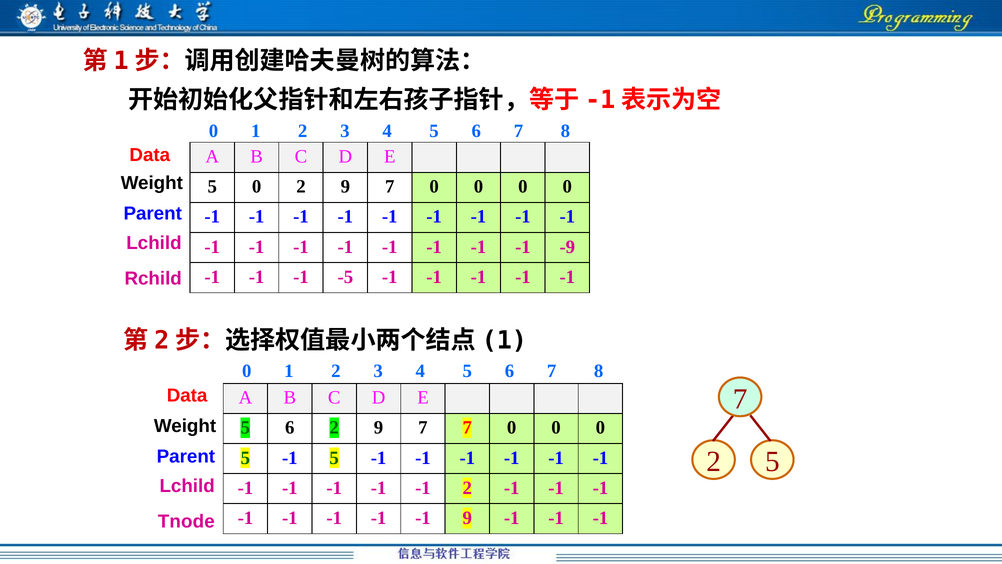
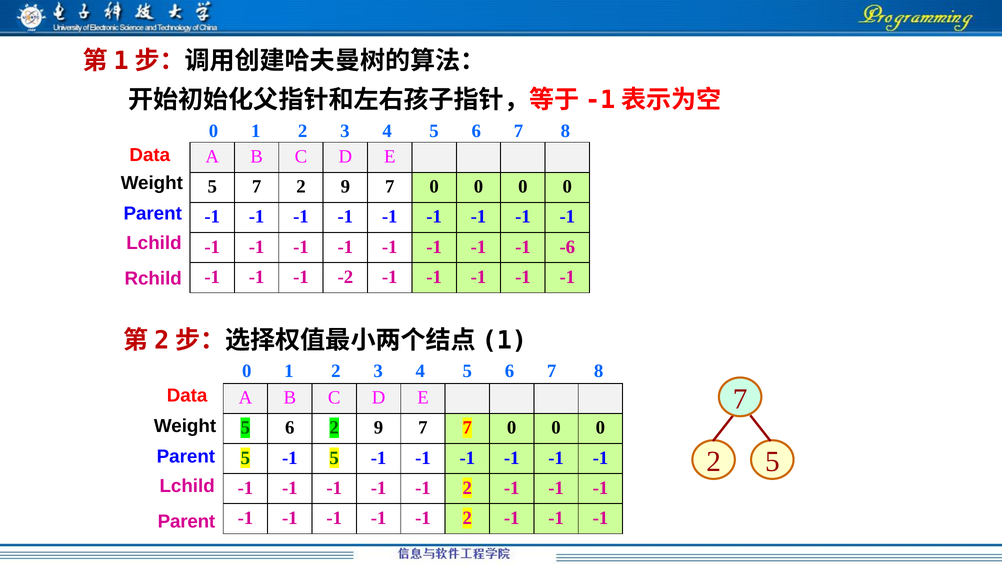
5 0: 0 -> 7 (257, 187)
-9: -9 -> -6 (567, 247)
-5: -5 -> -2 (345, 277)
9: 9 -> 2 (467, 518)
Tnode: Tnode -> Parent (186, 521)
